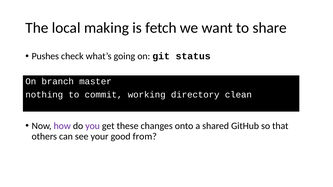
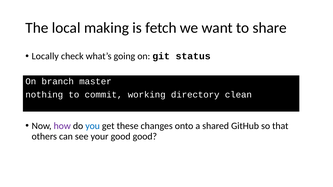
Pushes: Pushes -> Locally (45, 56)
you colour: purple -> blue (93, 126)
good from: from -> good (145, 137)
